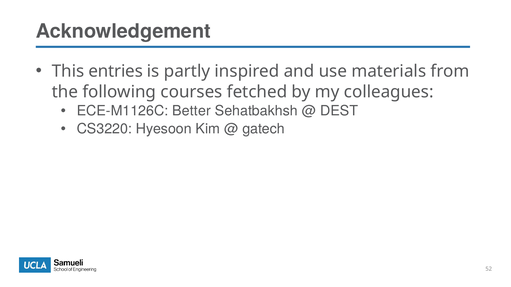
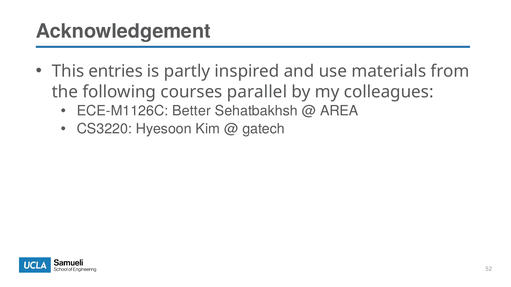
fetched: fetched -> parallel (257, 92)
DEST: DEST -> AREA (339, 111)
